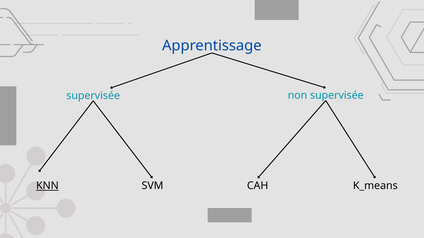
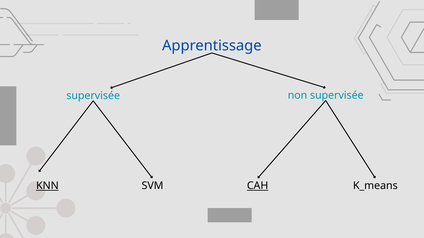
CAH underline: none -> present (258, 186)
